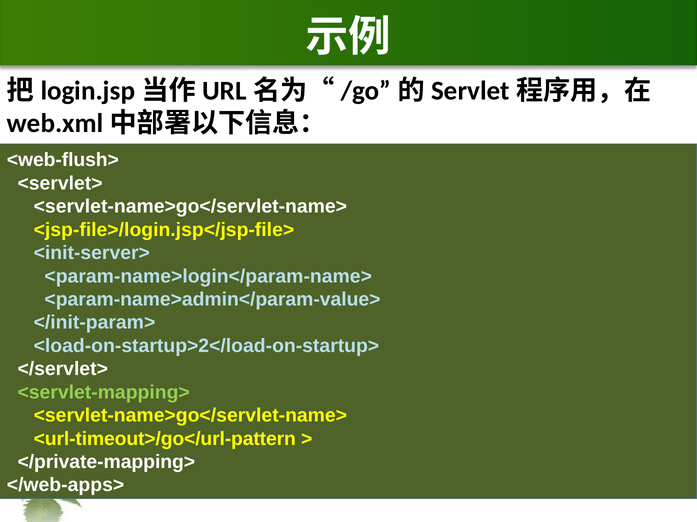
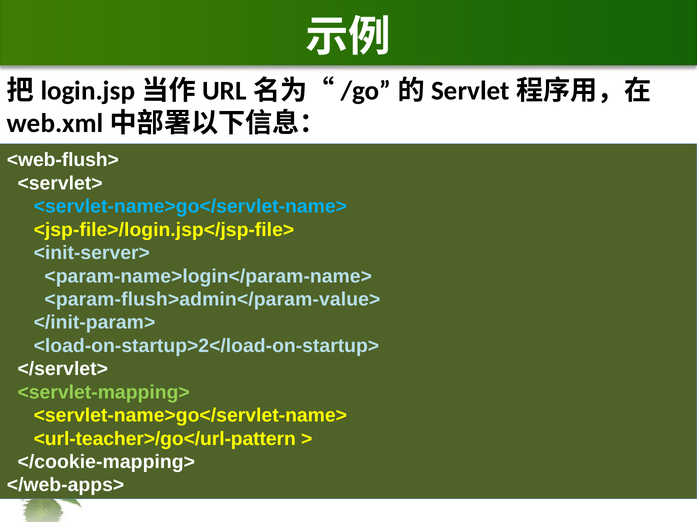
<servlet-name>go</servlet-name> colour: white -> light blue (190, 207)
<param-name>admin</param-value>: <param-name>admin</param-value> -> <param-flush>admin</param-value> (212, 300)
<url-timeout>/go</url-pattern: <url-timeout>/go</url-pattern -> <url-teacher>/go</url-pattern (165, 439)
</private-mapping>: </private-mapping> -> </cookie-mapping> (106, 462)
